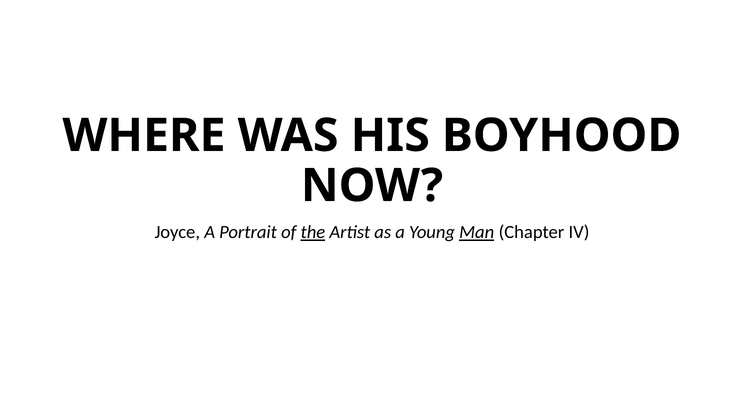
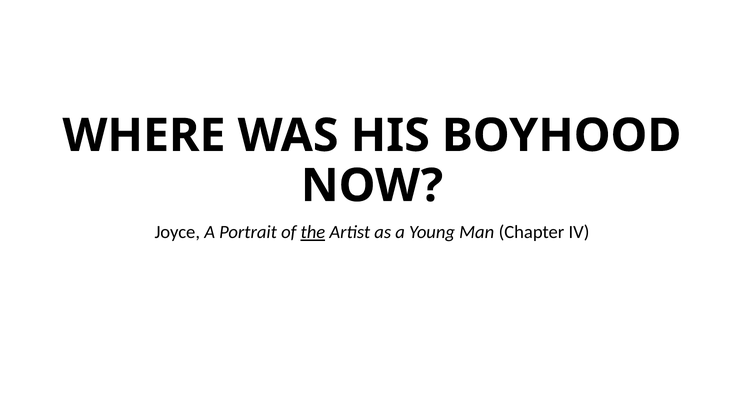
Man underline: present -> none (477, 233)
